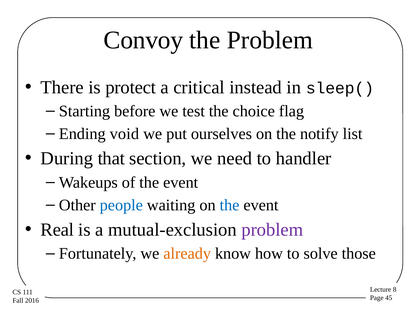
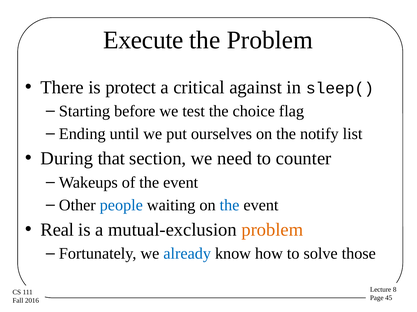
Convoy: Convoy -> Execute (143, 40)
instead: instead -> against (256, 87)
void: void -> until (124, 134)
handler: handler -> counter (304, 159)
problem colour: purple -> orange (272, 230)
already colour: orange -> blue (187, 254)
